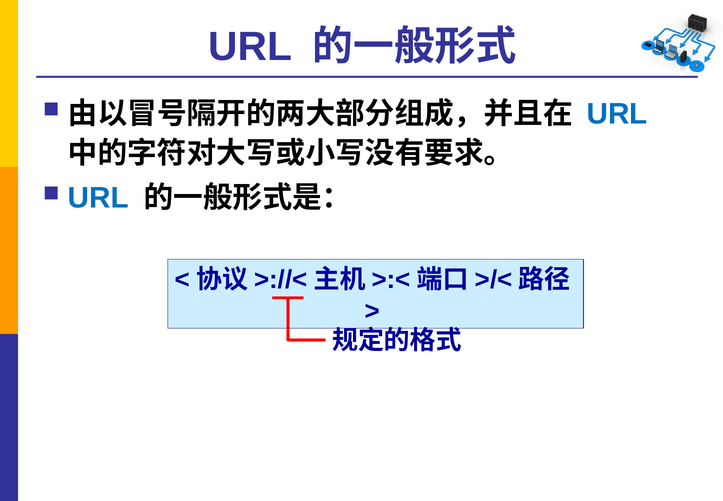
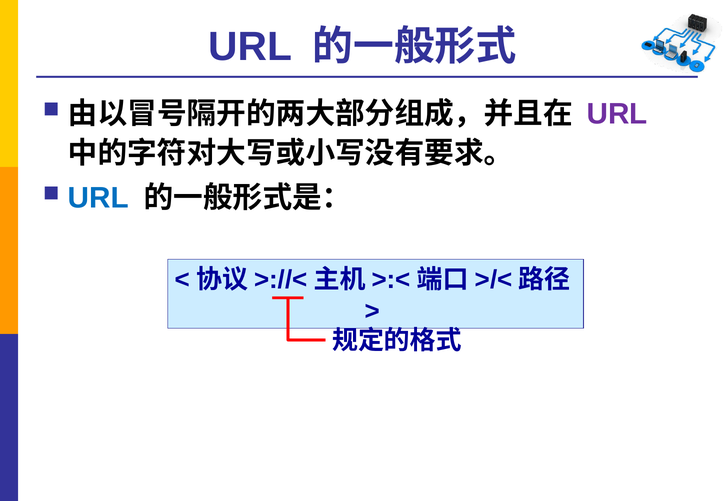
URL colour: blue -> purple (617, 114)
